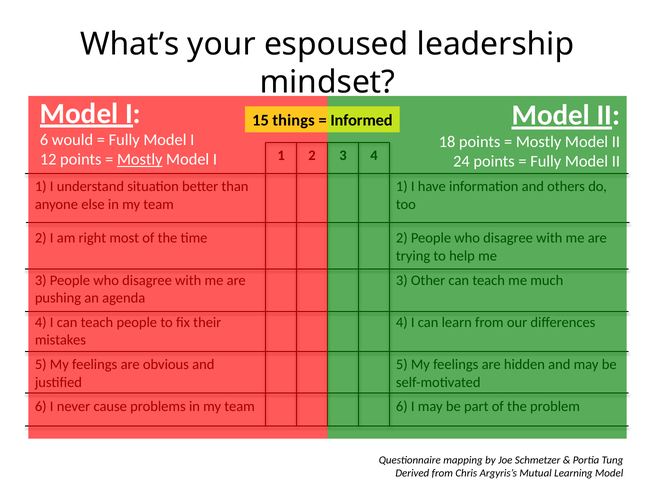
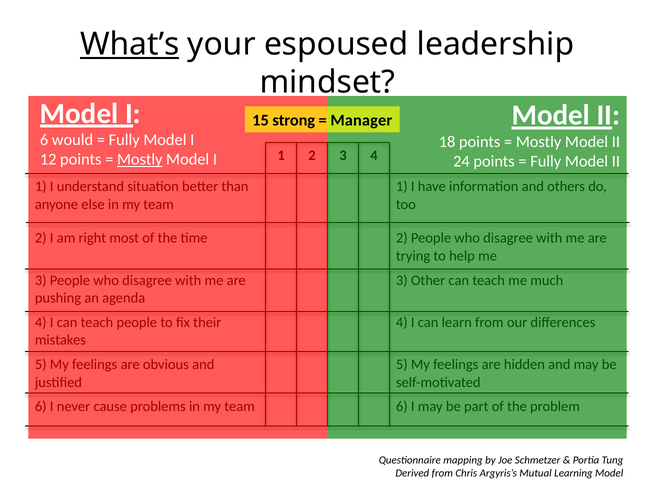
What’s underline: none -> present (130, 44)
things: things -> strong (294, 121)
Informed: Informed -> Manager (361, 121)
